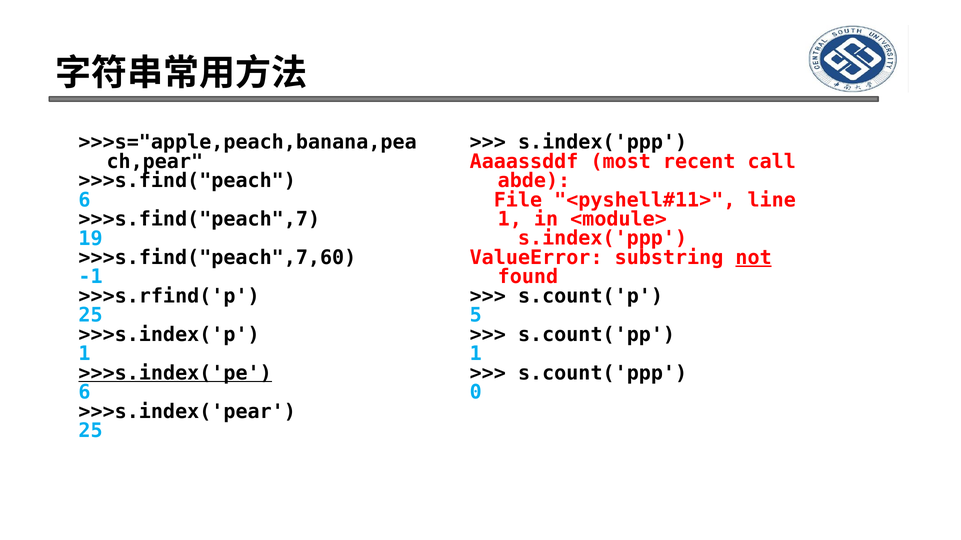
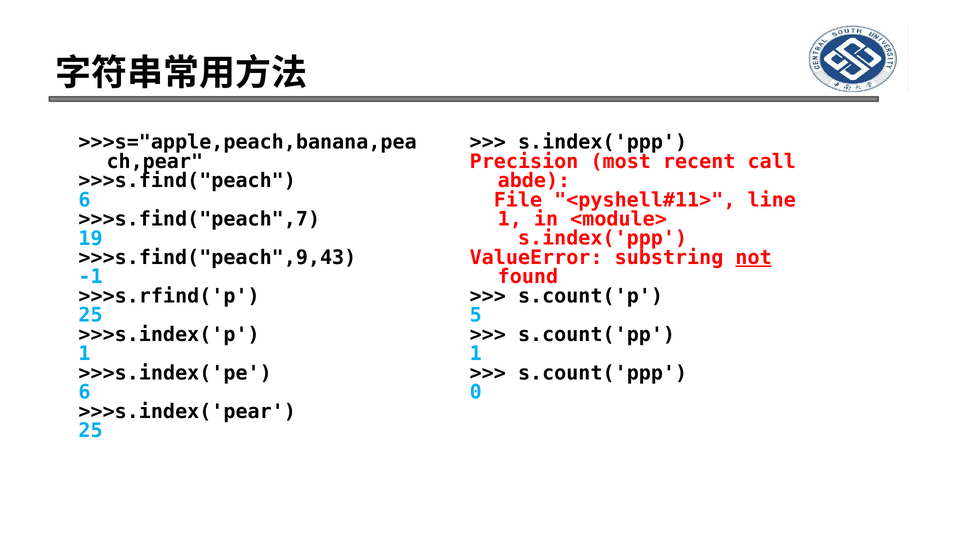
Aaaassddf: Aaaassddf -> Precision (524, 162)
>>>s.find("peach",7,60: >>>s.find("peach",7,60 -> >>>s.find("peach",9,43 (217, 258)
>>>s.index('pe underline: present -> none (175, 373)
